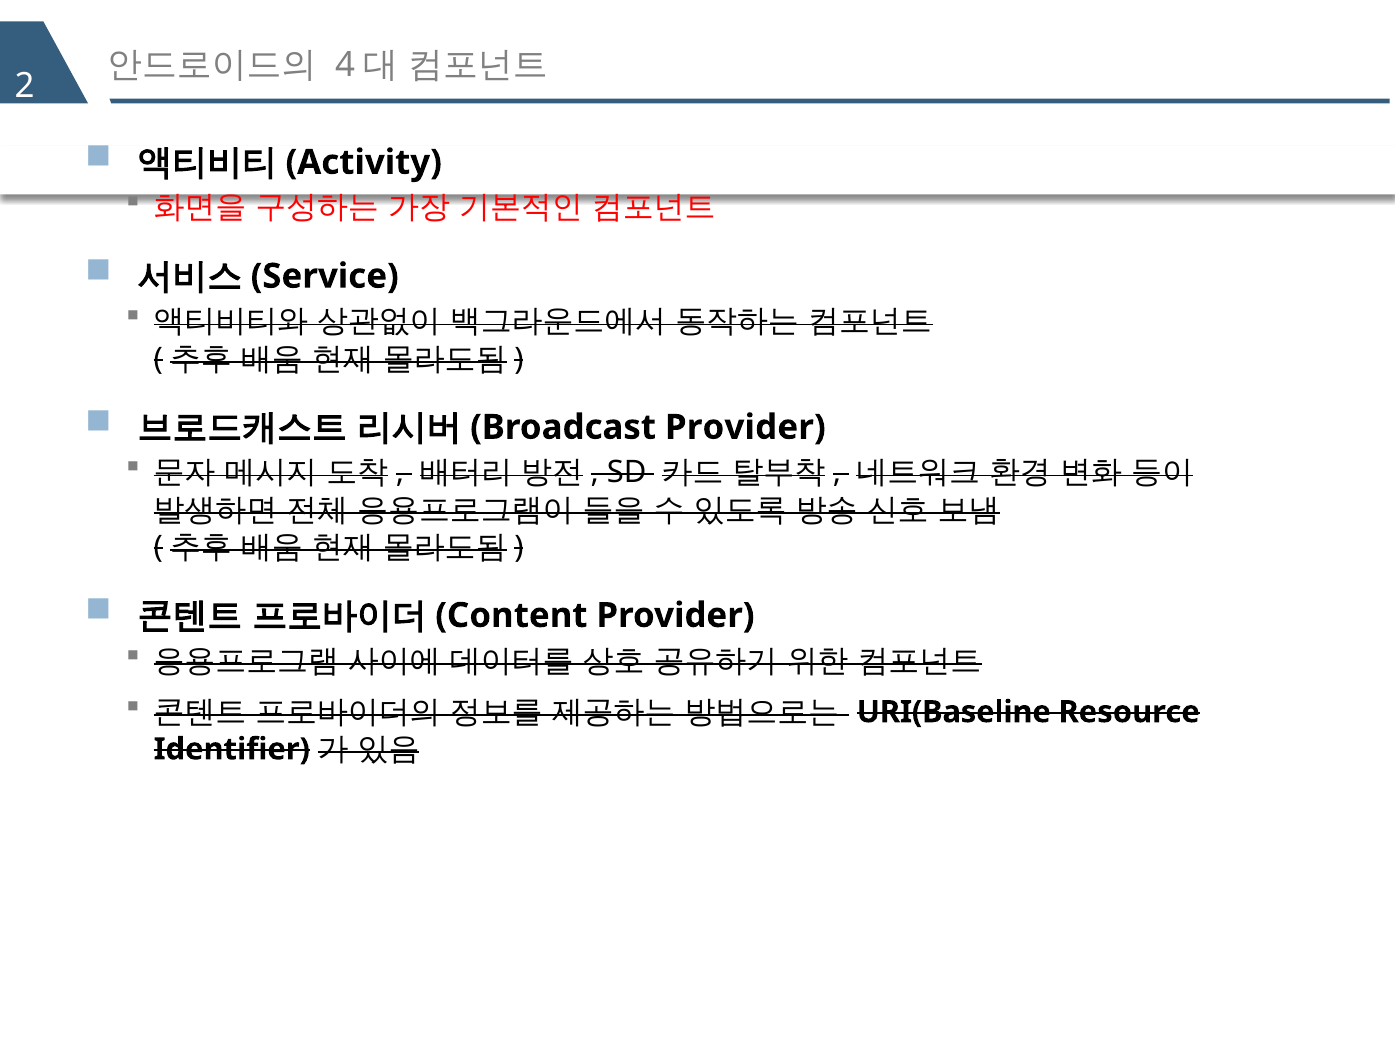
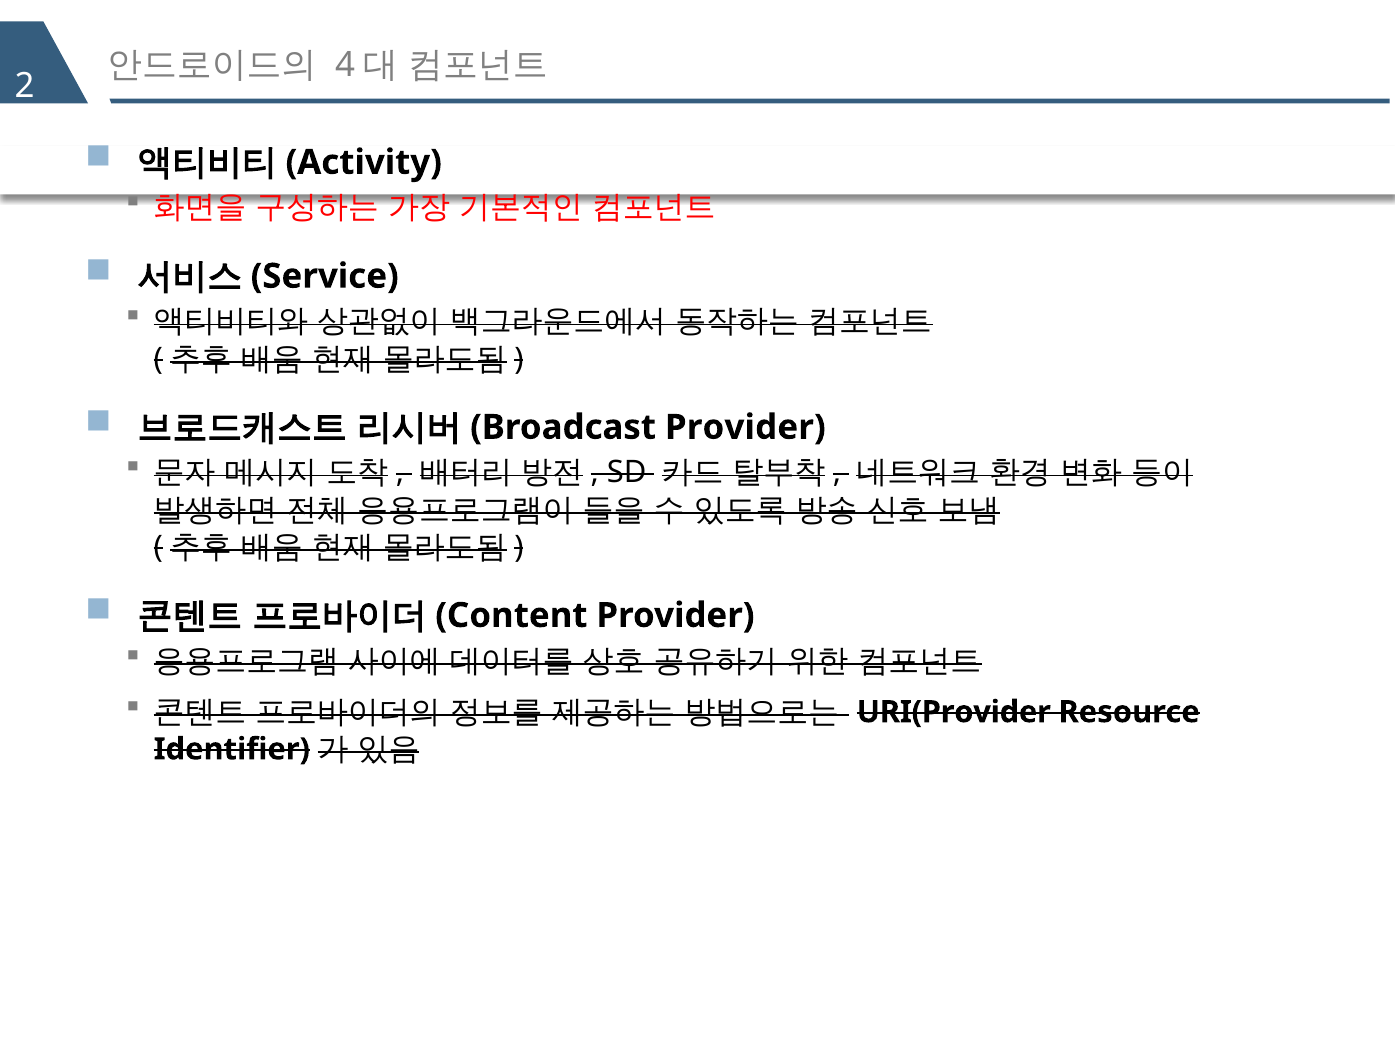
URI(Baseline: URI(Baseline -> URI(Provider (954, 712)
